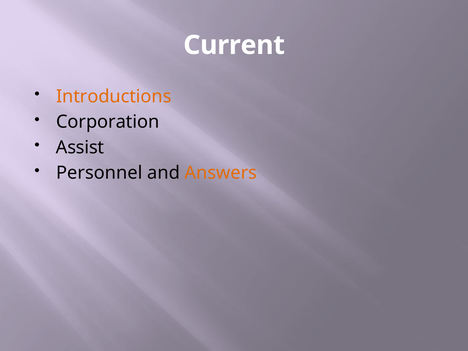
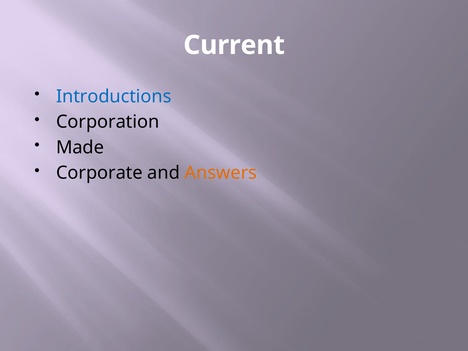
Introductions colour: orange -> blue (114, 96)
Assist: Assist -> Made (80, 147)
Personnel: Personnel -> Corporate (99, 173)
